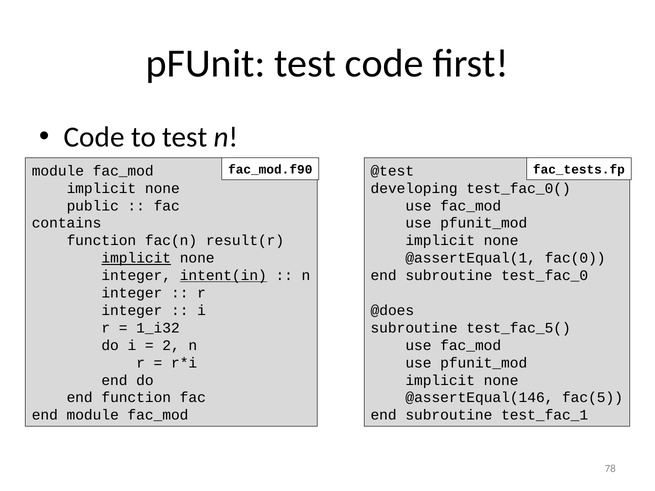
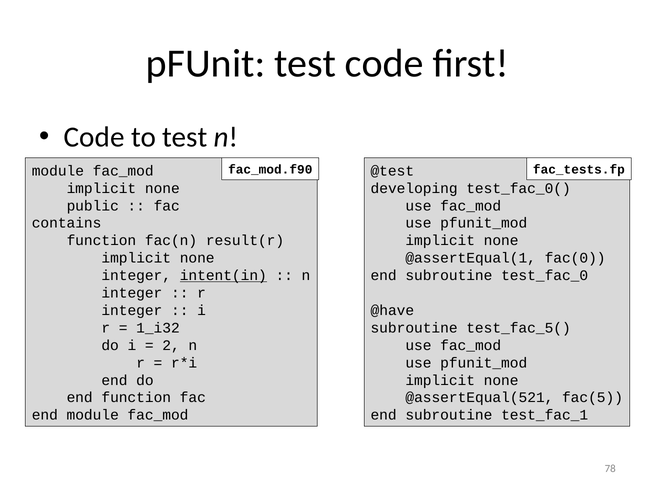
implicit underline: present -> none (136, 258)
@does: @does -> @have (392, 311)
@assertEqual(146: @assertEqual(146 -> @assertEqual(521 (479, 398)
